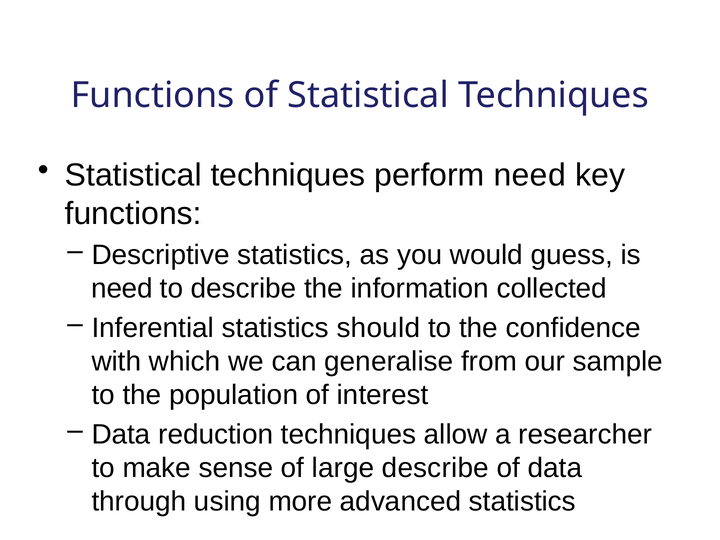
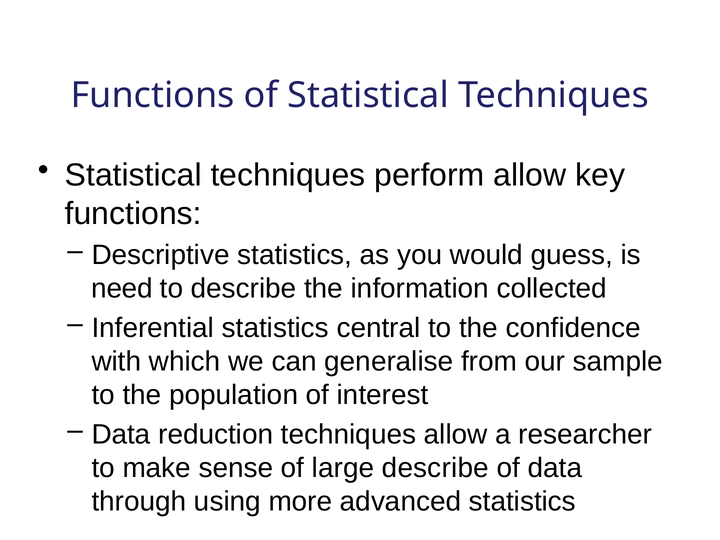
perform need: need -> allow (530, 175)
should: should -> central (379, 328)
